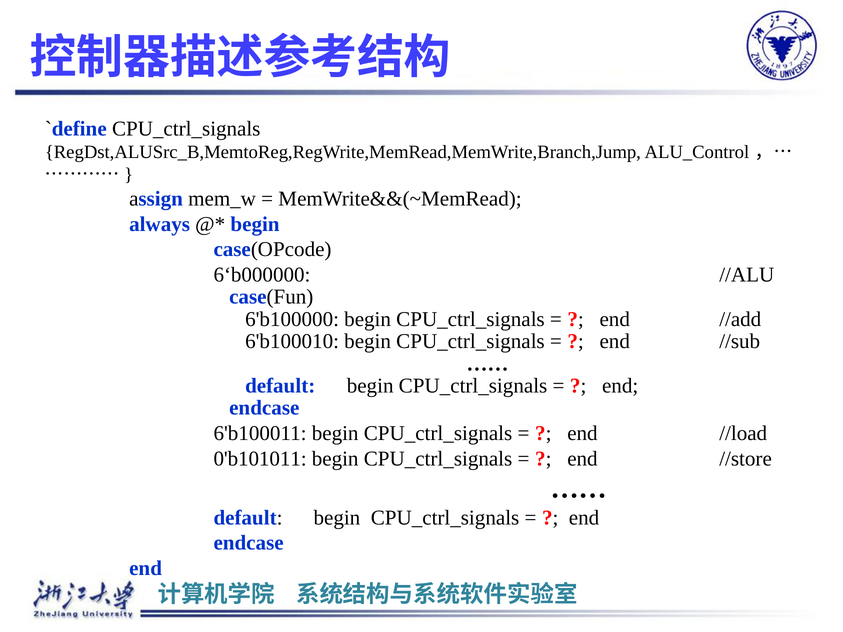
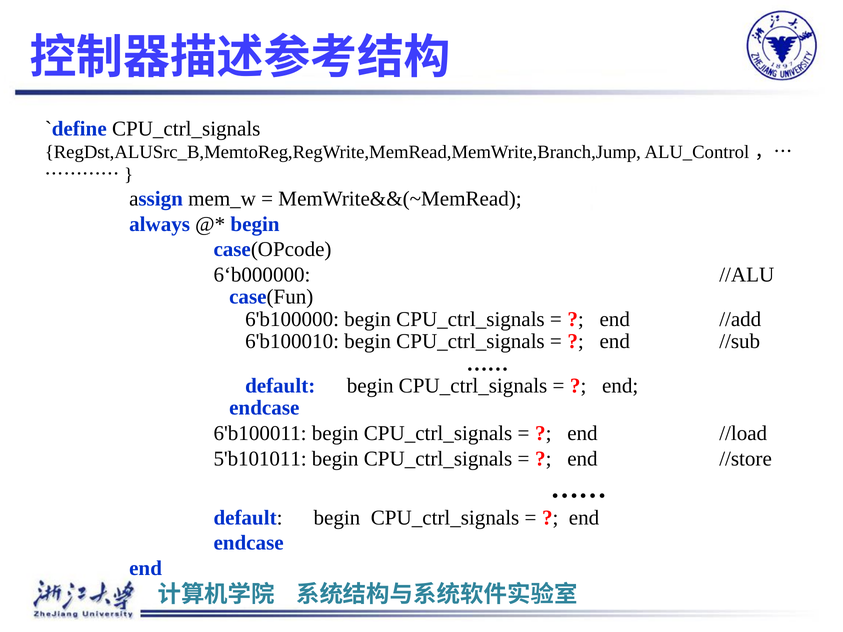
0'b101011: 0'b101011 -> 5'b101011 (260, 459)
